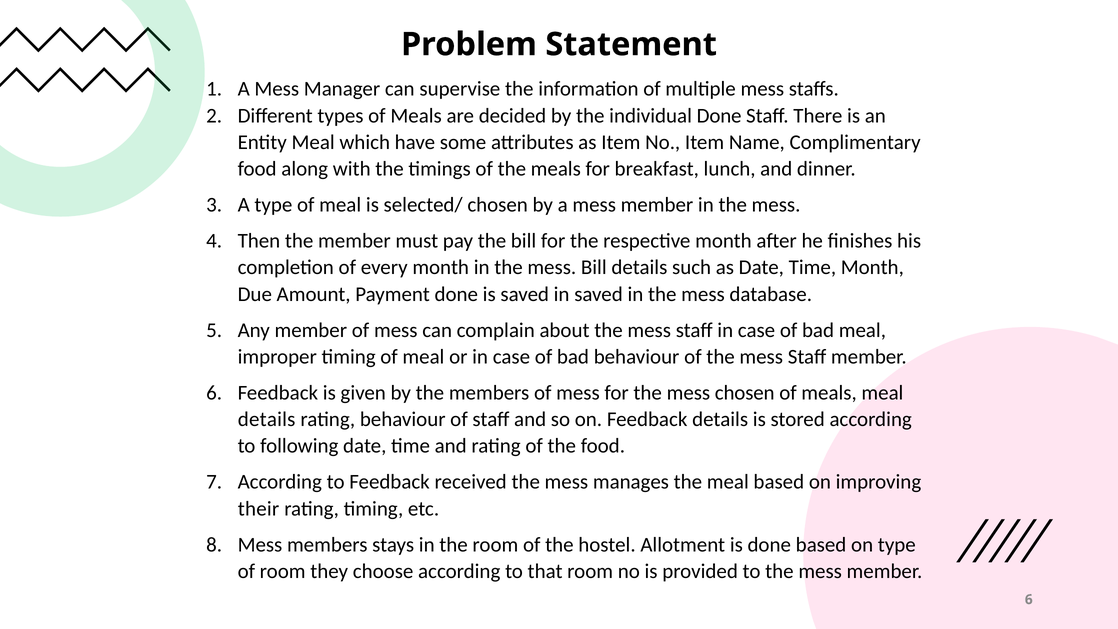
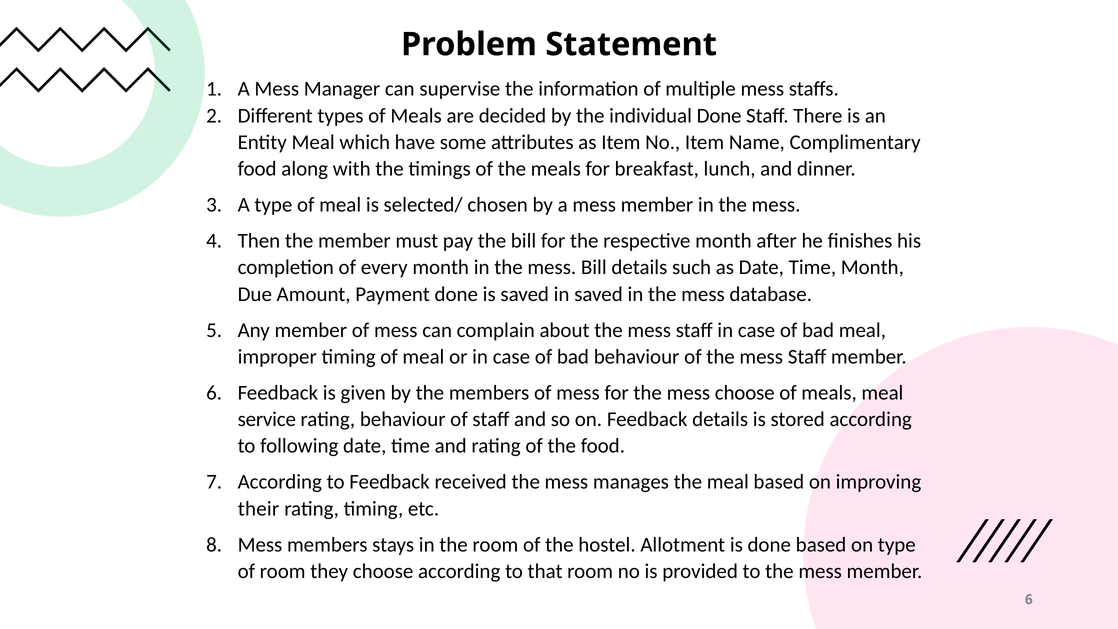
mess chosen: chosen -> choose (745, 393)
details: details -> service (267, 419)
